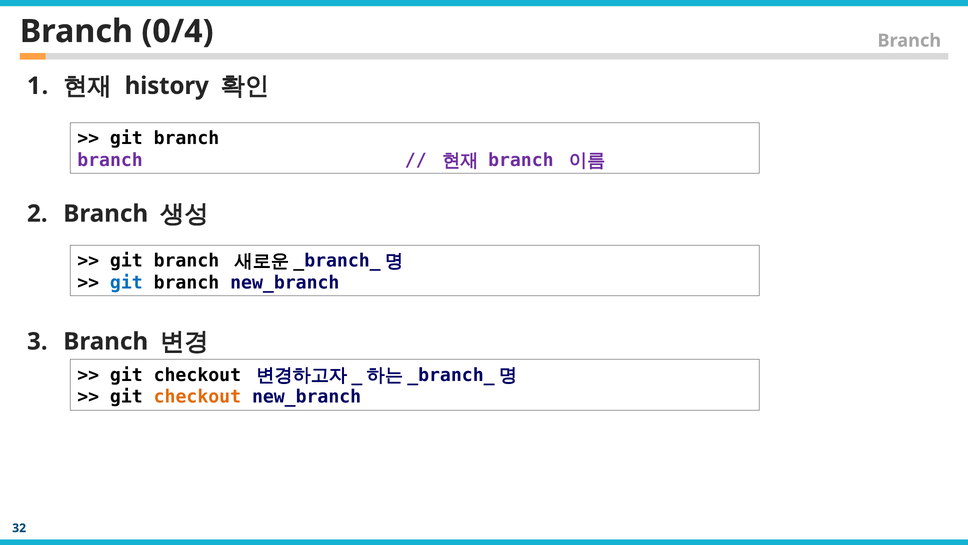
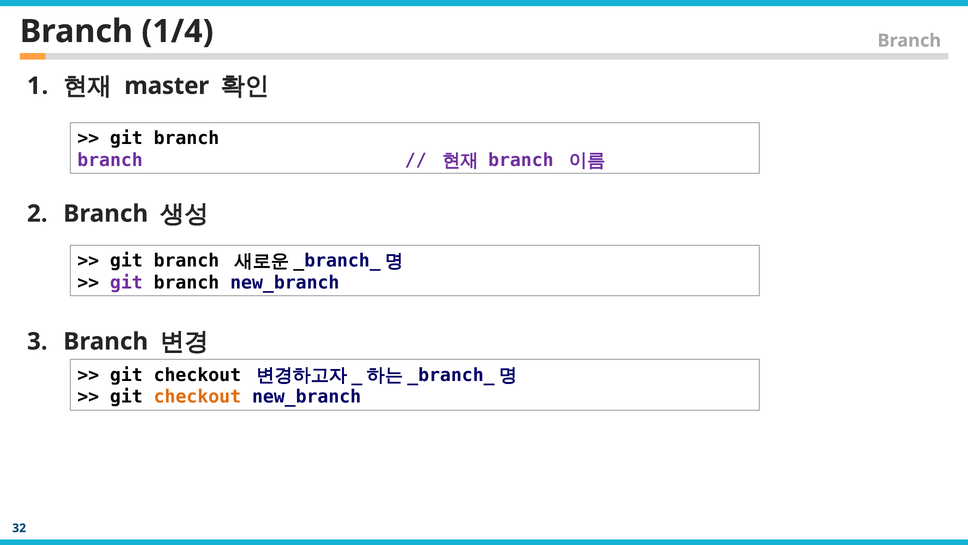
0/4: 0/4 -> 1/4 (177, 31)
history: history -> master (167, 86)
git colour: blue -> purple (126, 282)
